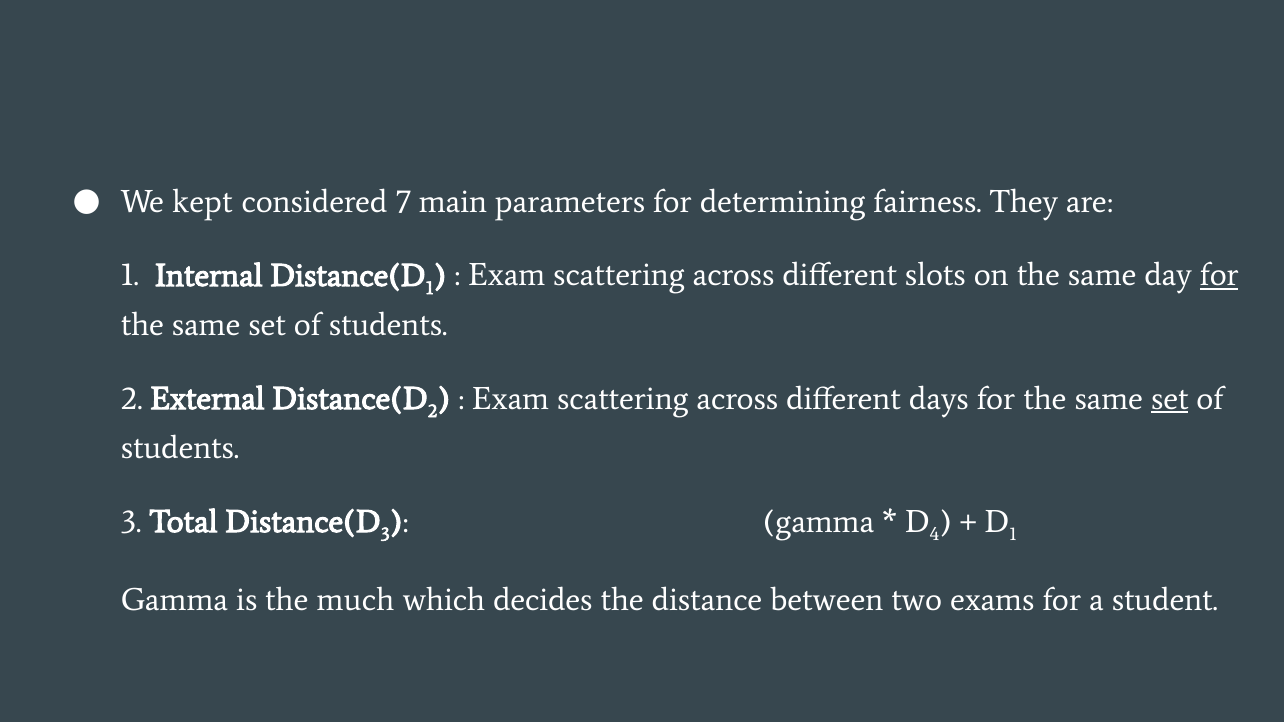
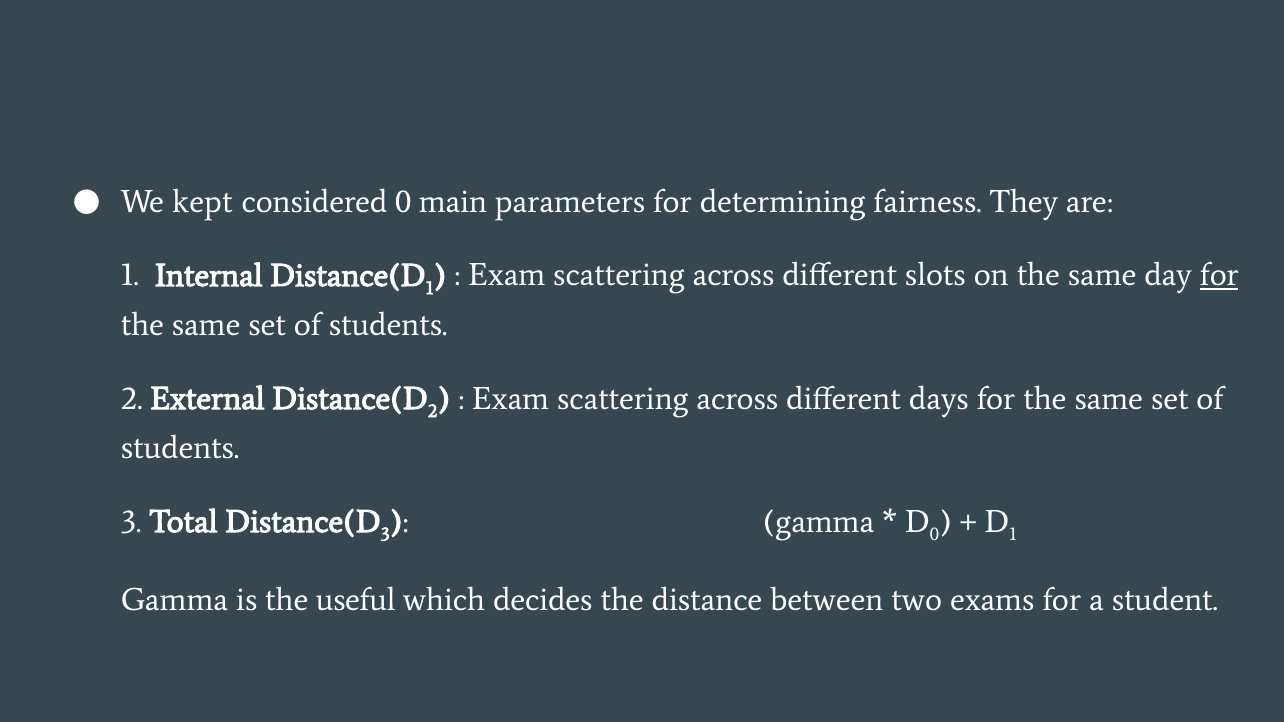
considered 7: 7 -> 0 (403, 202)
set underline: present -> none (1170, 399)
4: 4 -> 0 (935, 534)
much: much -> useful (356, 600)
